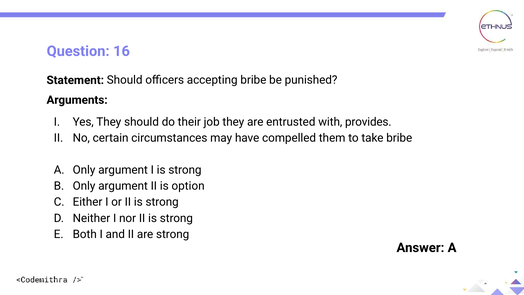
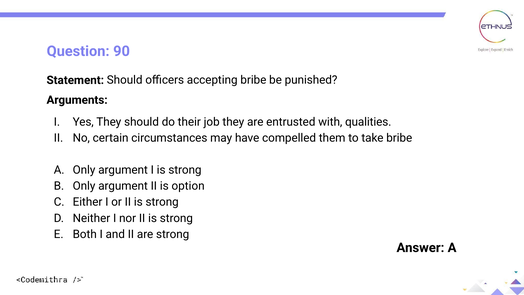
16: 16 -> 90 (122, 51)
provides: provides -> qualities (368, 122)
